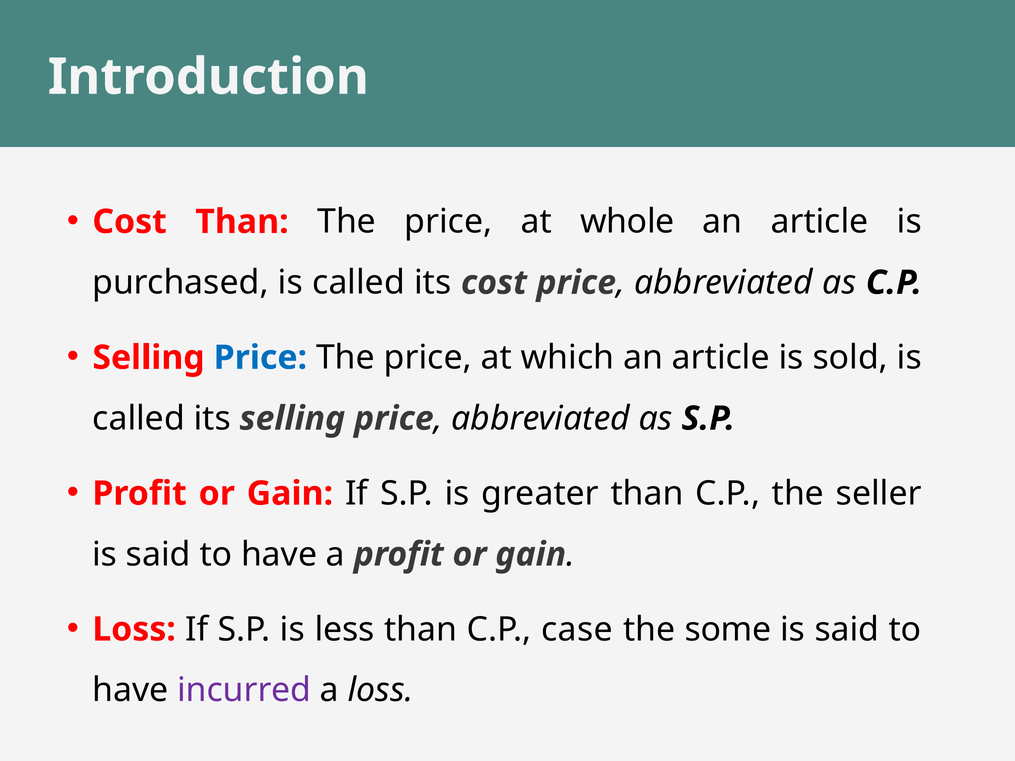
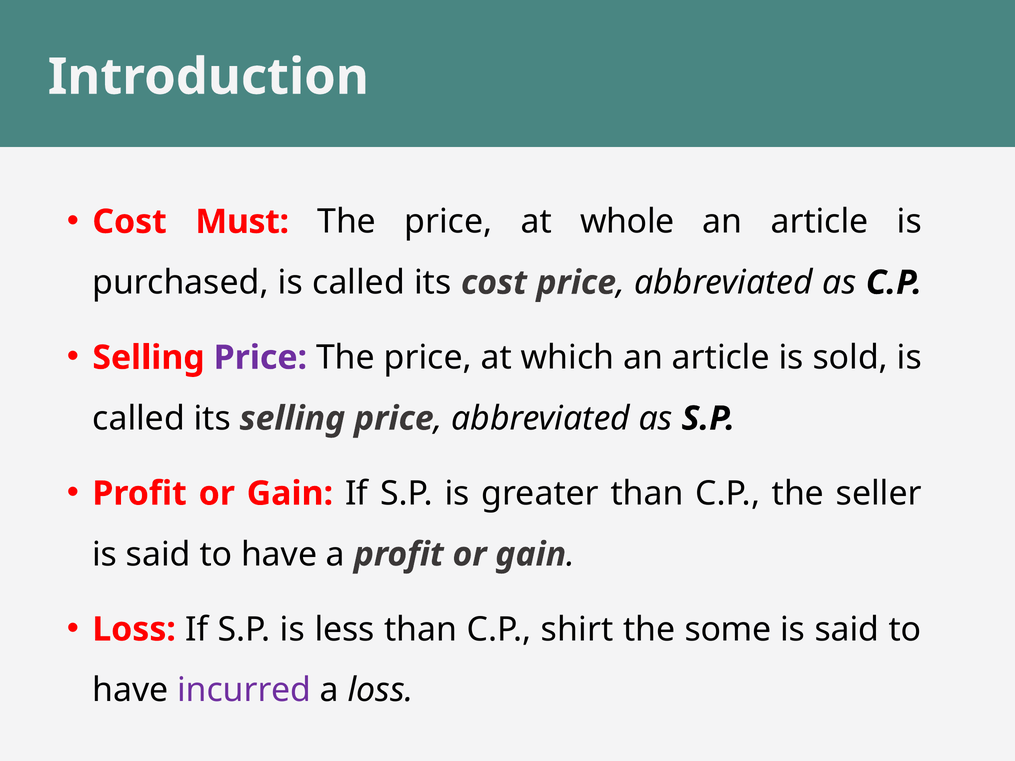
Cost Than: Than -> Must (242, 222)
Price colour: blue -> purple (260, 358)
case: case -> shirt (577, 630)
